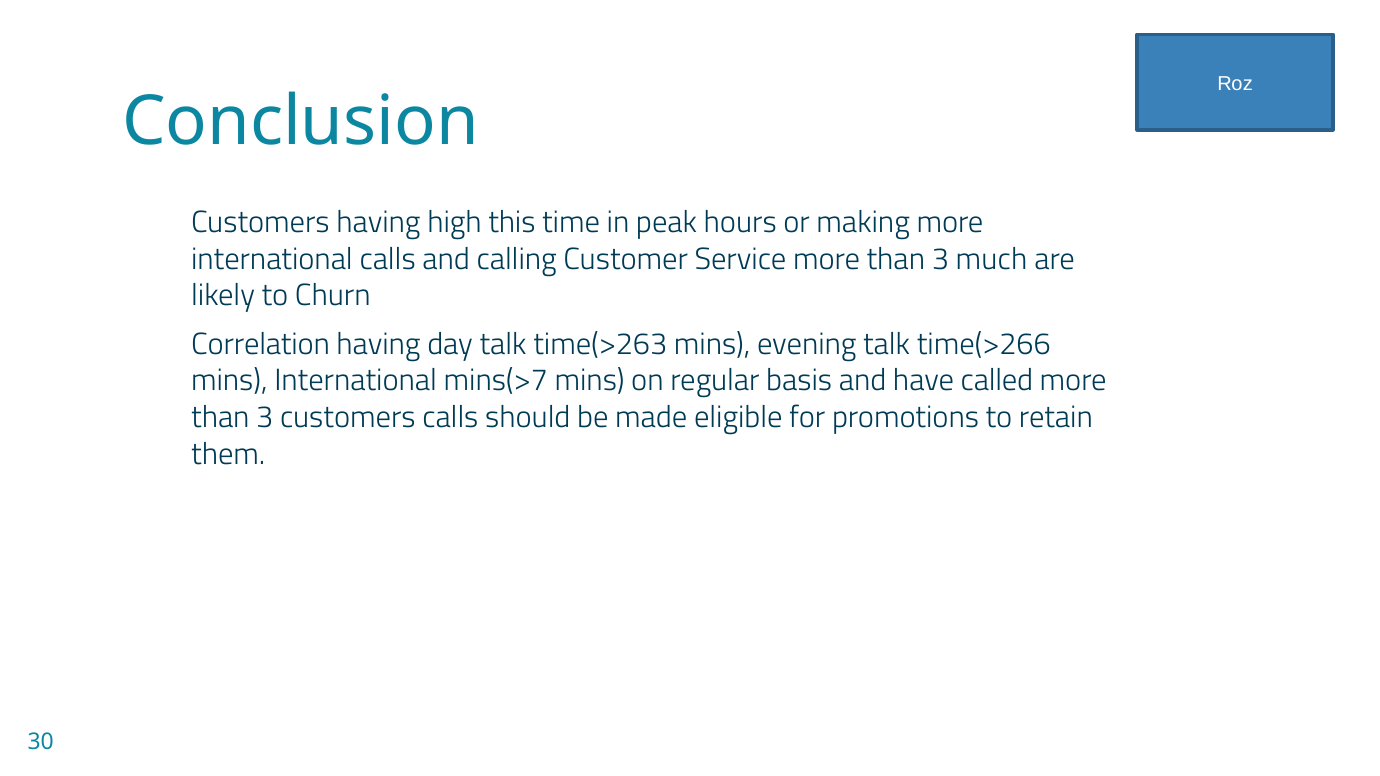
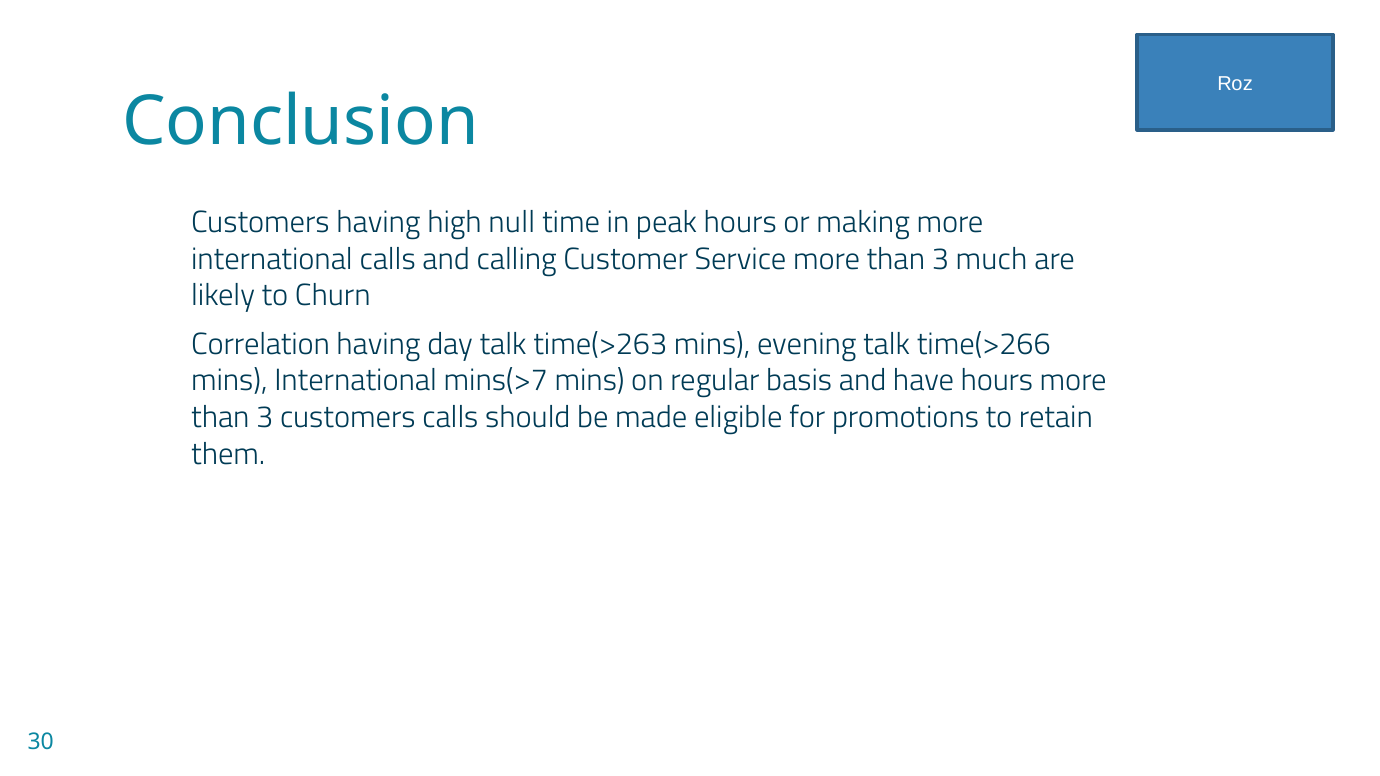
this: this -> null (512, 222)
have called: called -> hours (997, 381)
